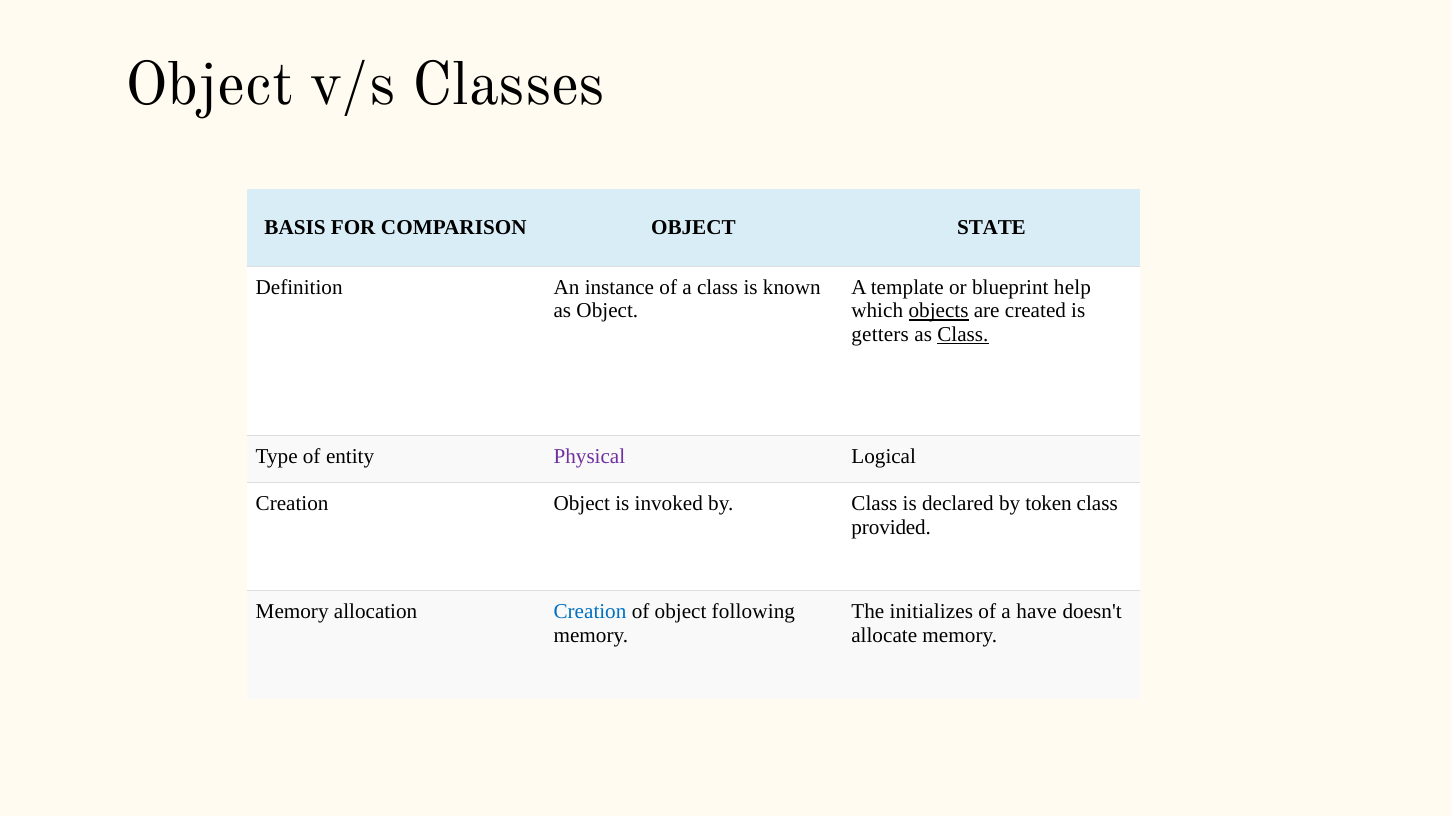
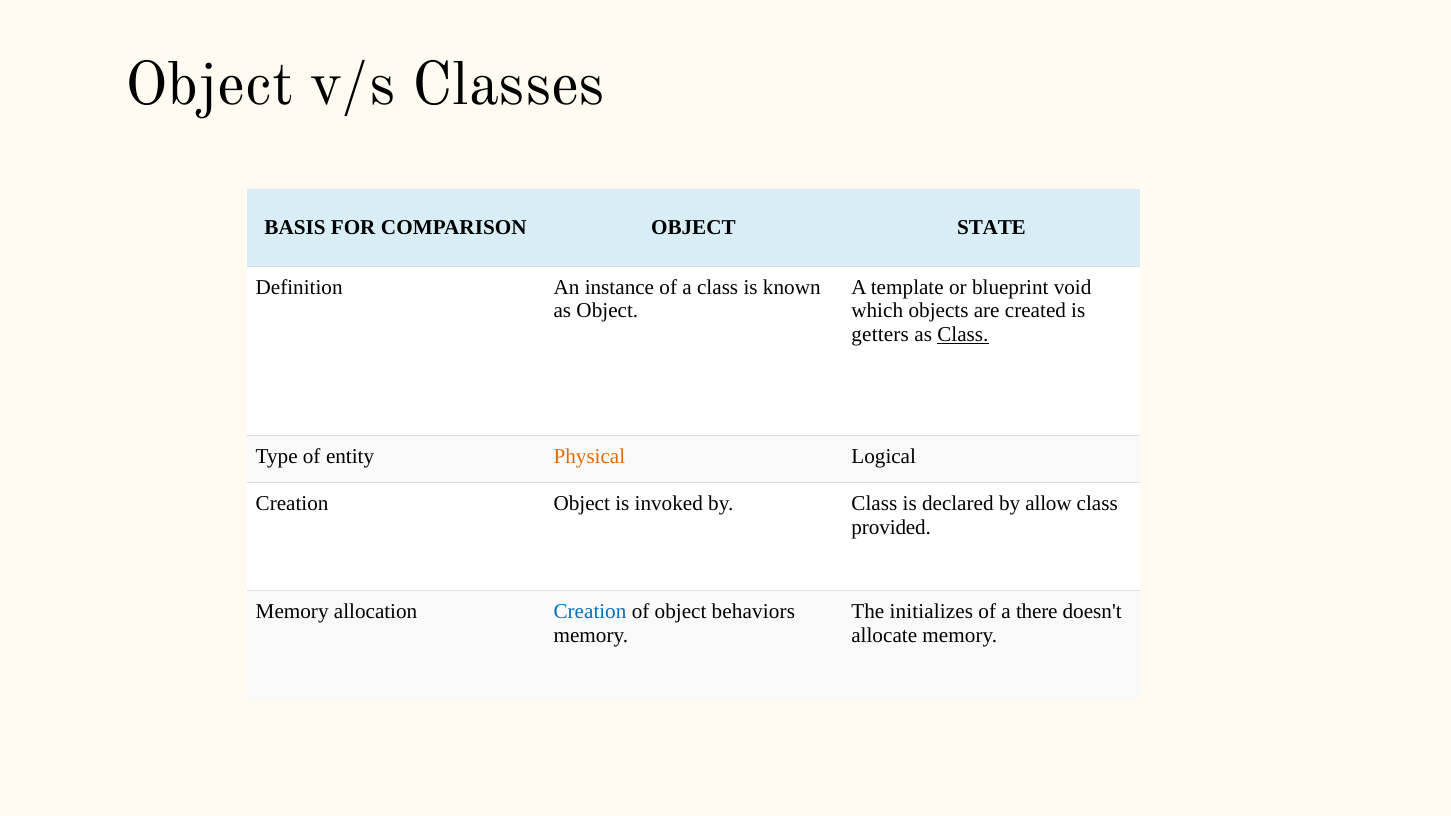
help: help -> void (1073, 288)
objects underline: present -> none (939, 311)
Physical colour: purple -> orange (589, 457)
token: token -> allow (1049, 504)
following: following -> behaviors (753, 612)
have: have -> there (1037, 612)
